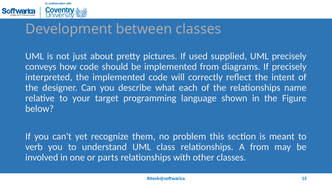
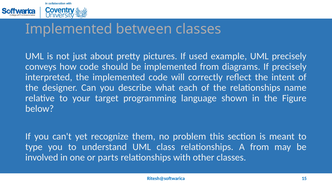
Development: Development -> Implemented (69, 29)
supplied: supplied -> example (229, 56)
verb: verb -> type (34, 147)
